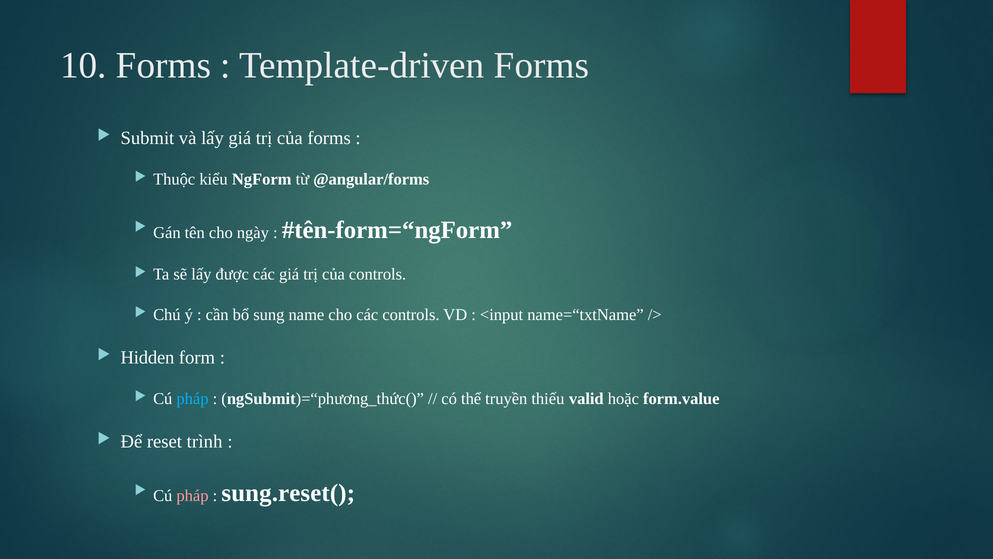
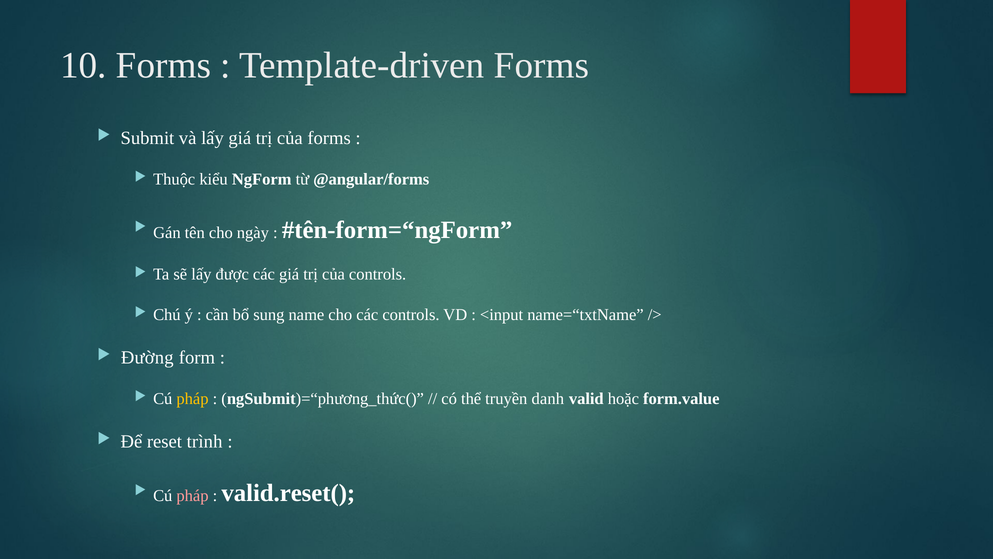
Hidden: Hidden -> Đường (147, 357)
pháp colour: light blue -> yellow (193, 398)
thiếu: thiếu -> danh (548, 398)
sung.reset(: sung.reset( -> valid.reset( (288, 493)
